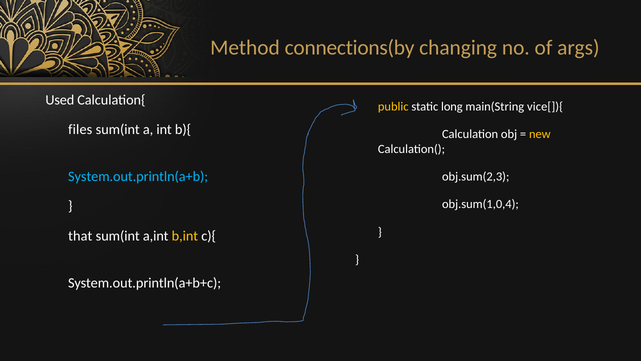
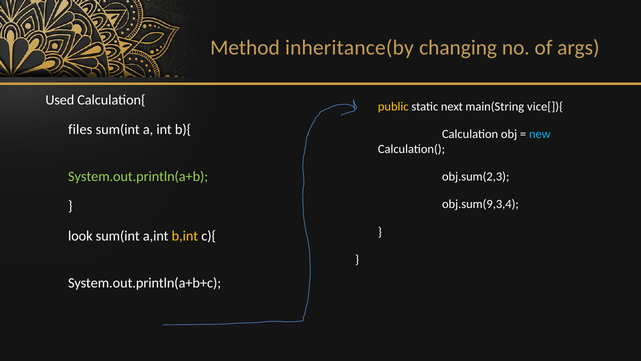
connections(by: connections(by -> inheritance(by (349, 48)
long: long -> next (452, 106)
new colour: yellow -> light blue (540, 134)
System.out.println(a+b colour: light blue -> light green (138, 176)
obj.sum(1,0,4: obj.sum(1,0,4 -> obj.sum(9,3,4 (480, 204)
that: that -> look (80, 236)
